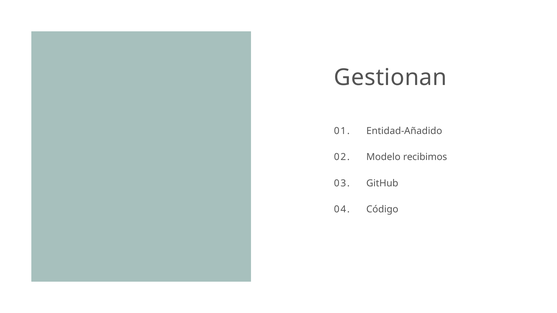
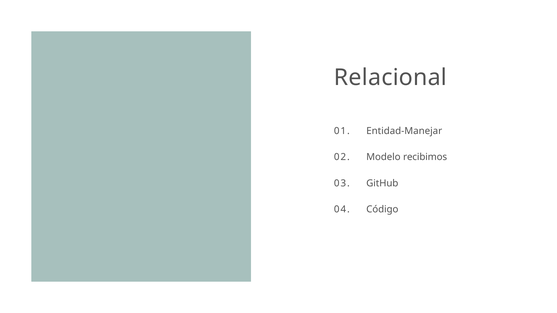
Gestionan: Gestionan -> Relacional (390, 78)
Entidad-Añadido: Entidad-Añadido -> Entidad-Manejar (404, 131)
